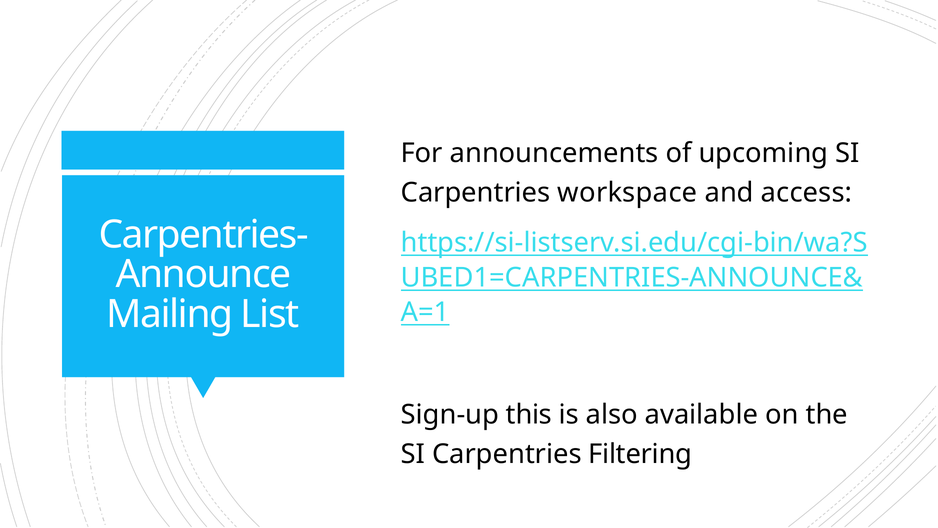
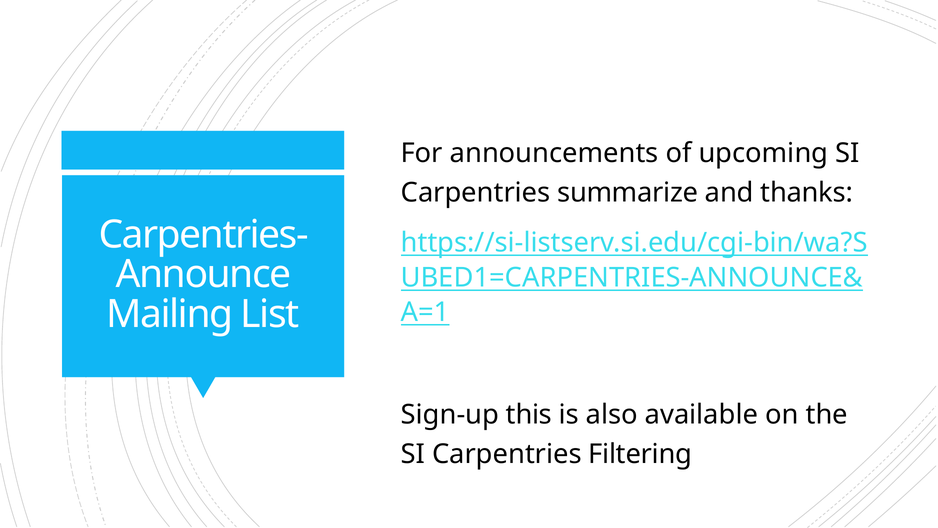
workspace: workspace -> summarize (628, 193)
access: access -> thanks (807, 193)
